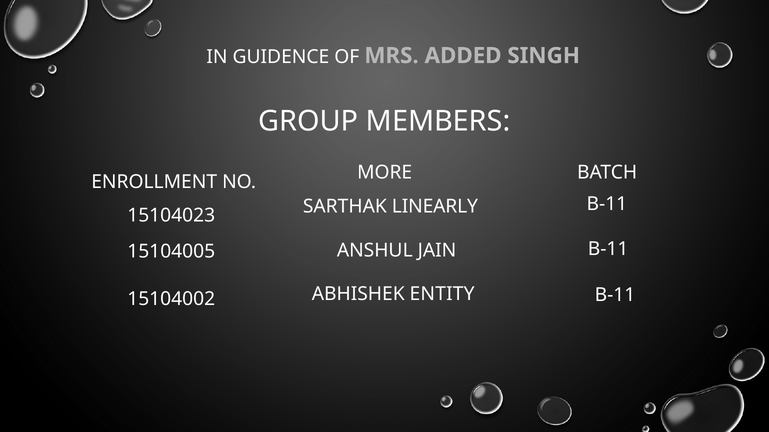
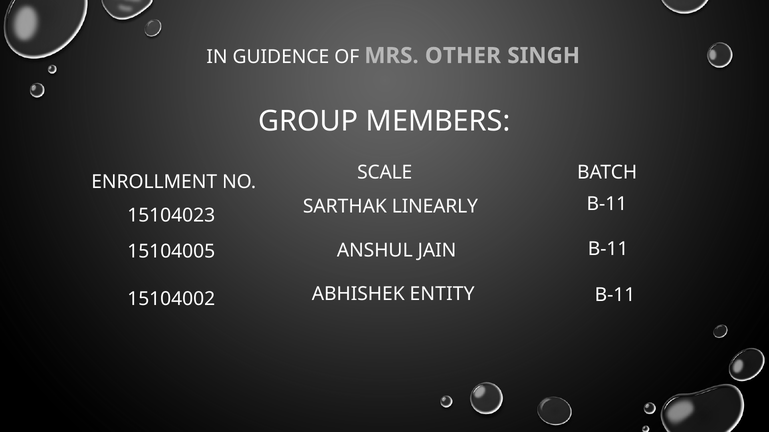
ADDED: ADDED -> OTHER (463, 56)
MORE: MORE -> SCALE (385, 172)
